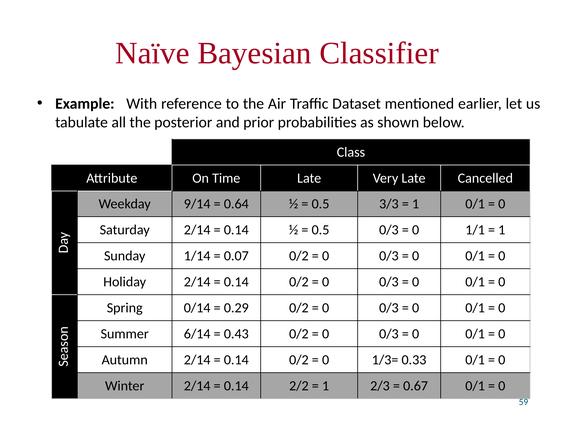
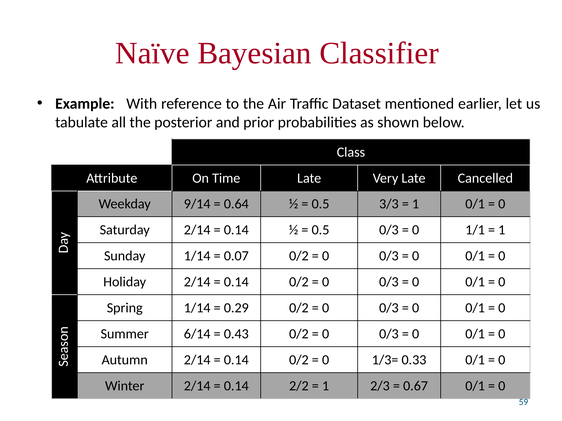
Spring 0/14: 0/14 -> 1/14 (197, 308)
